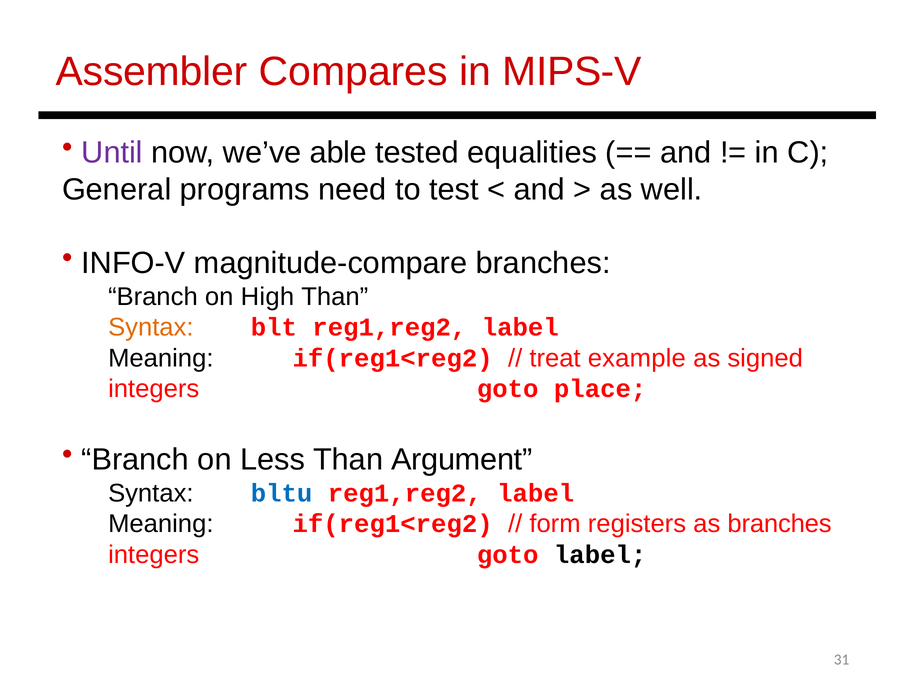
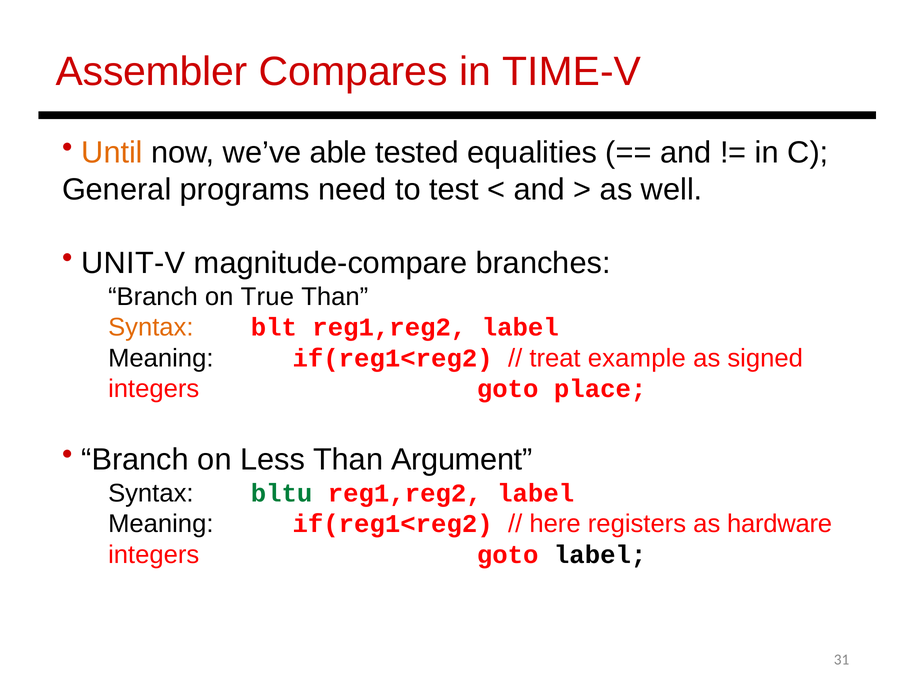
MIPS-V: MIPS-V -> TIME-V (572, 72)
Until colour: purple -> orange (112, 153)
INFO-V: INFO-V -> UNIT-V (133, 263)
High: High -> True (267, 297)
bltu colour: blue -> green (282, 494)
form: form -> here (555, 524)
as branches: branches -> hardware (780, 524)
